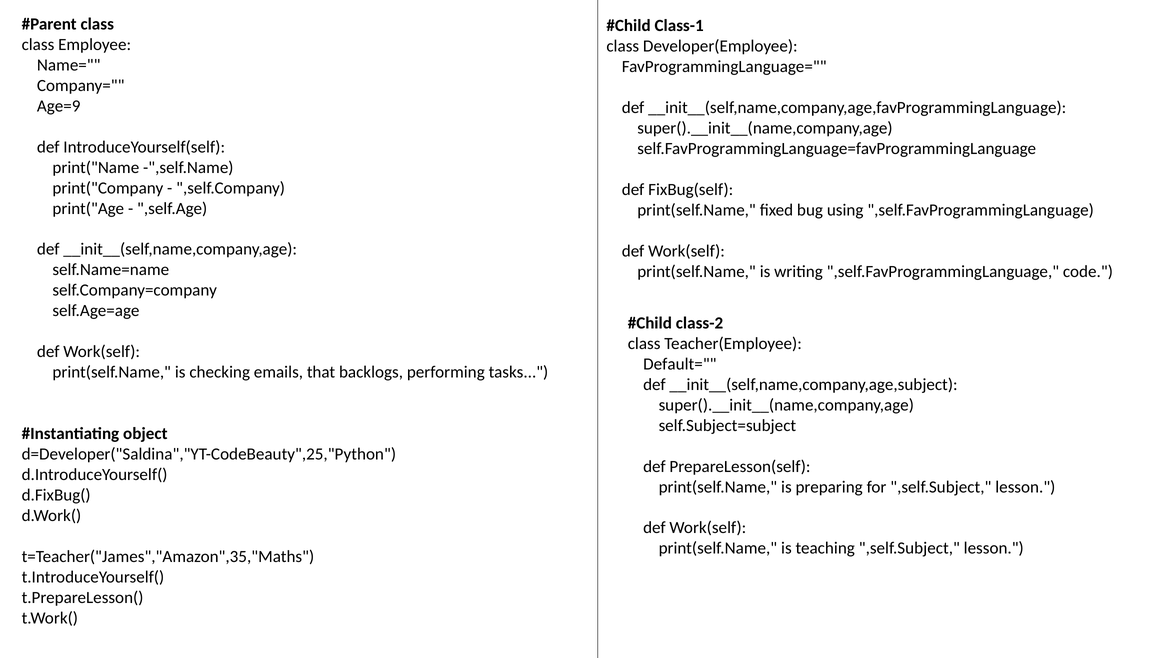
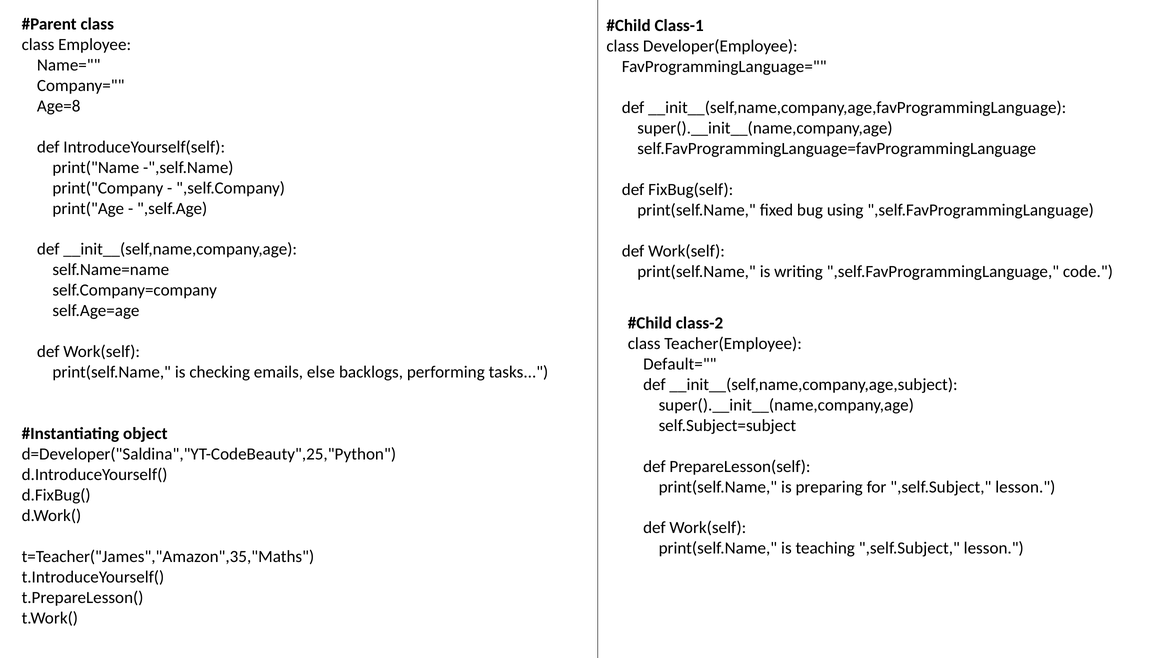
Age=9: Age=9 -> Age=8 (59, 106)
that: that -> else (321, 372)
